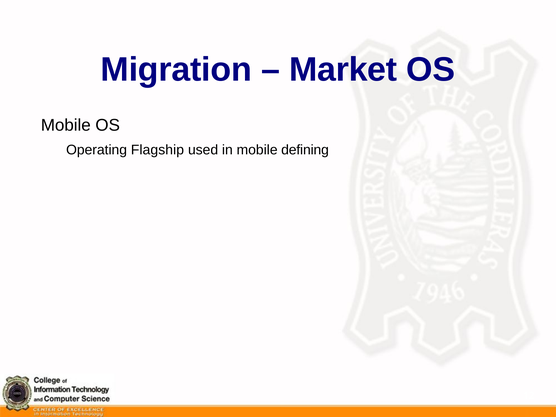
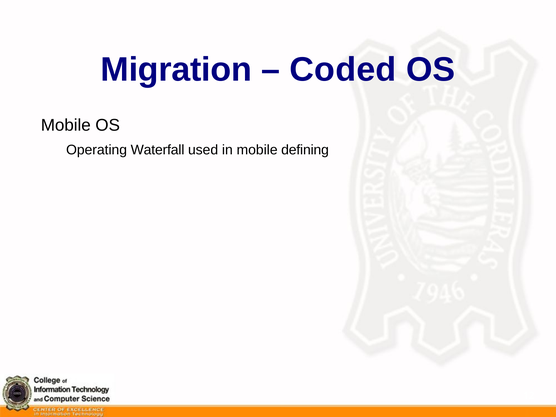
Market: Market -> Coded (343, 69)
Flagship: Flagship -> Waterfall (158, 150)
